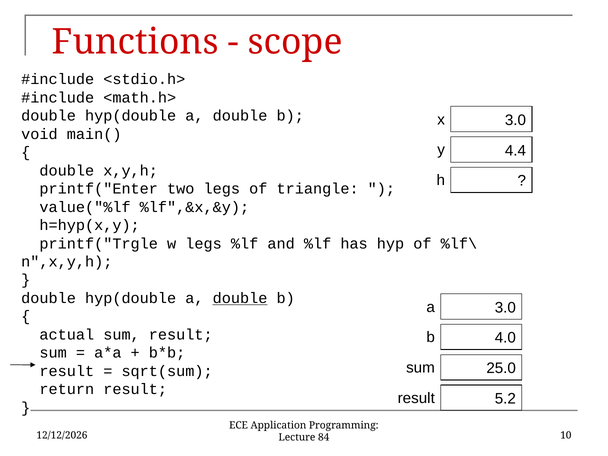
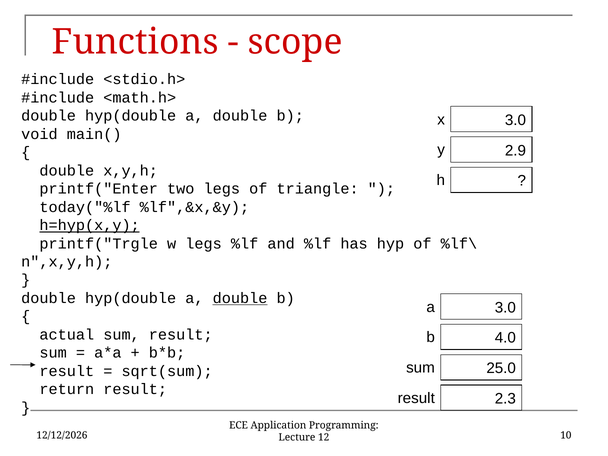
4.4: 4.4 -> 2.9 (515, 151)
value("%lf: value("%lf -> today("%lf (85, 207)
h=hyp(x,y underline: none -> present (90, 225)
5.2: 5.2 -> 2.3 (505, 399)
84: 84 -> 12 (324, 437)
